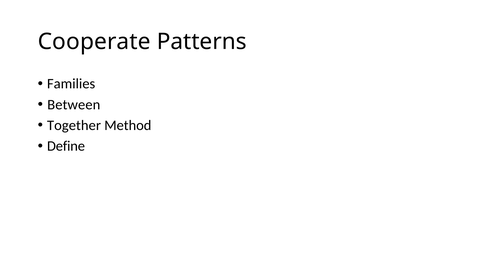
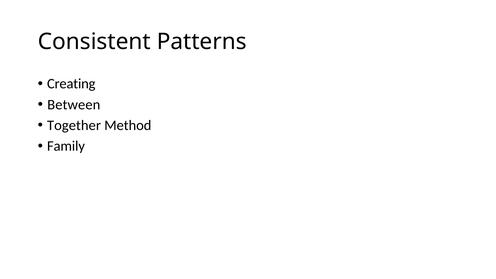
Cooperate: Cooperate -> Consistent (94, 42)
Families: Families -> Creating (71, 84)
Define: Define -> Family (66, 146)
